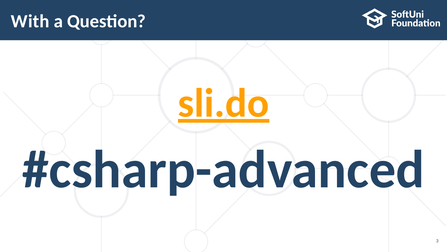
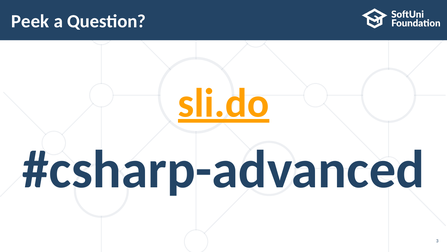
With: With -> Peek (30, 21)
